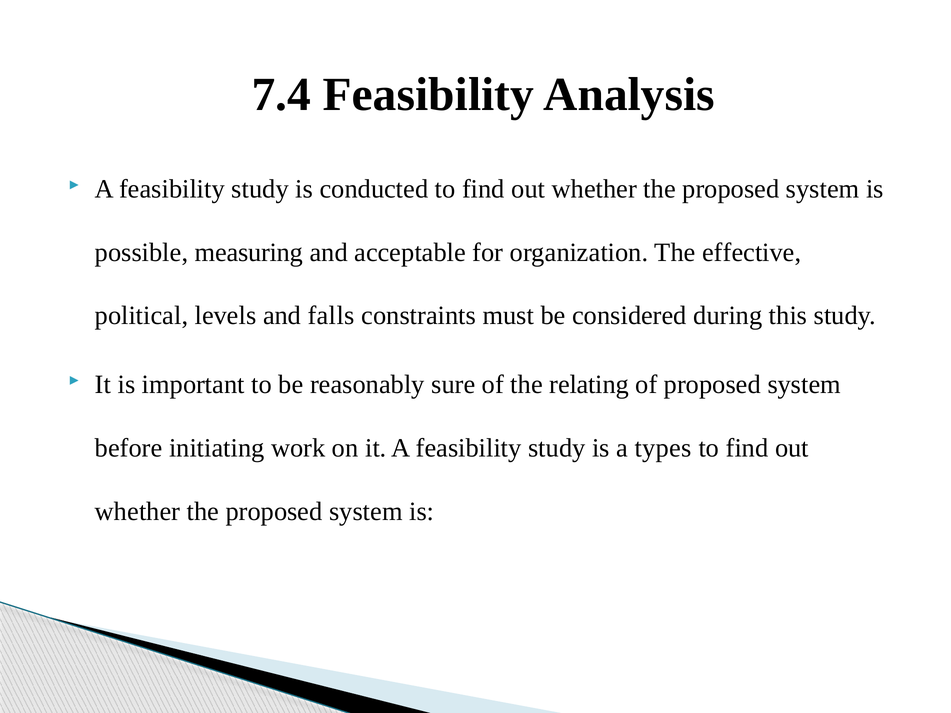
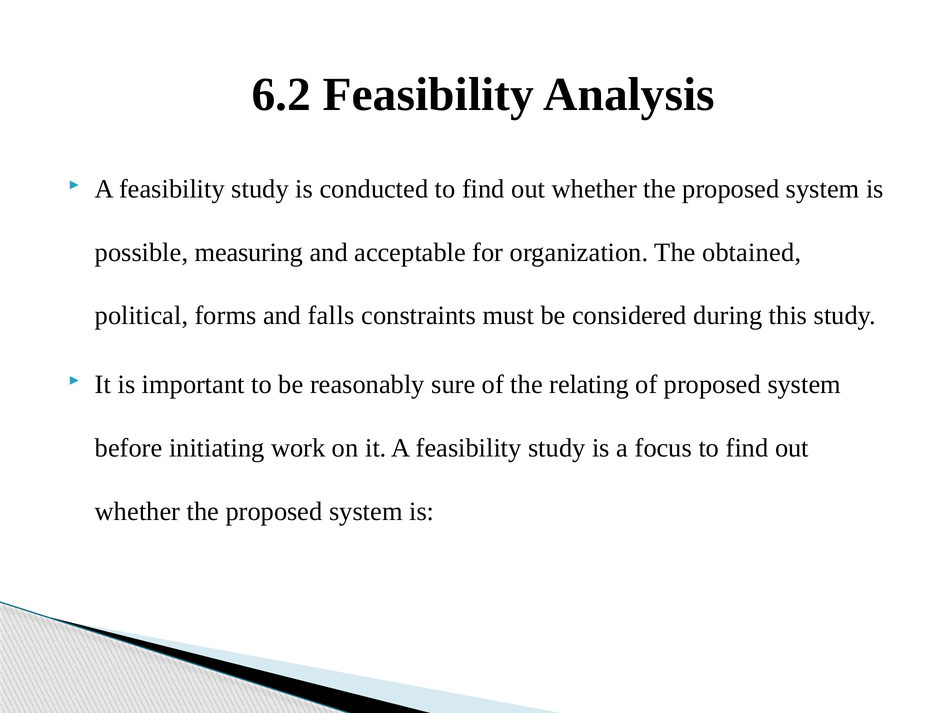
7.4: 7.4 -> 6.2 (281, 94)
effective: effective -> obtained (752, 252)
levels: levels -> forms (226, 316)
types: types -> focus (663, 448)
